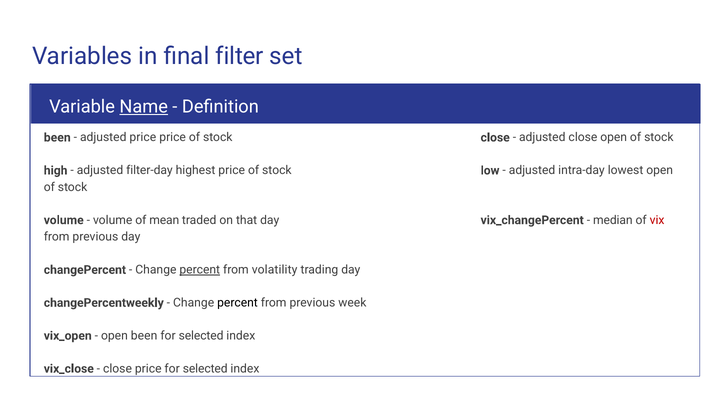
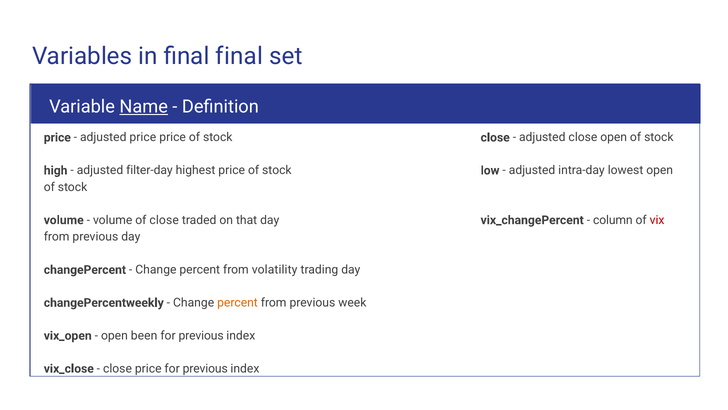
final filter: filter -> final (239, 56)
been: been -> price (57, 137)
of mean: mean -> close (164, 220)
median: median -> column (613, 220)
percent underline: present -> none (200, 270)
percent colour: black -> orange (238, 302)
selected: selected -> previous (201, 335)
price for selected: selected -> previous (205, 368)
